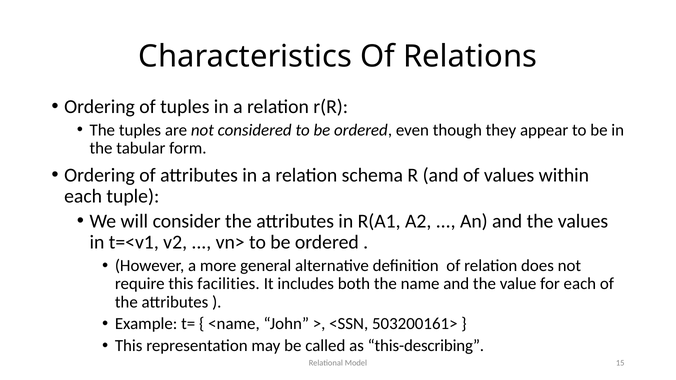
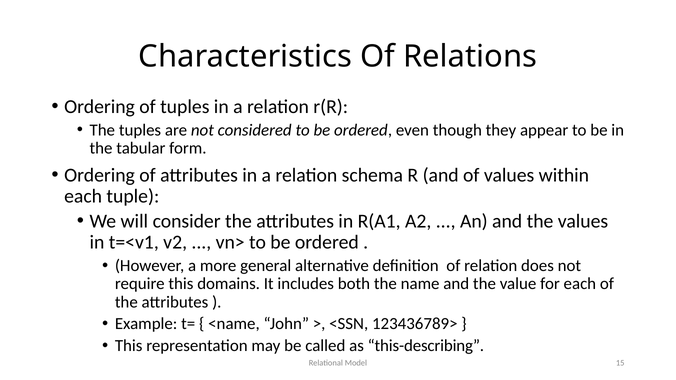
facilities: facilities -> domains (229, 284)
503200161>: 503200161> -> 123436789> (415, 324)
